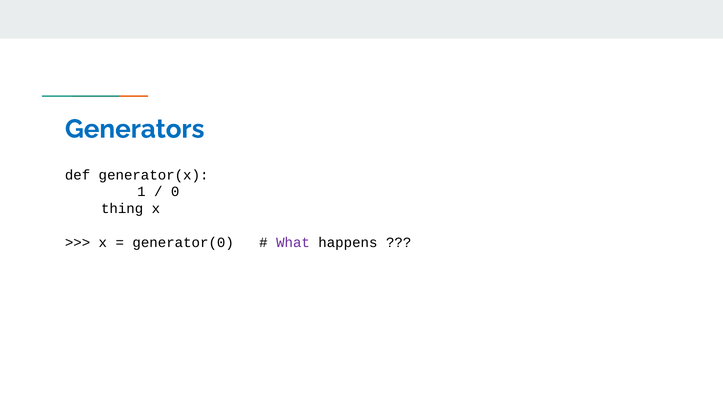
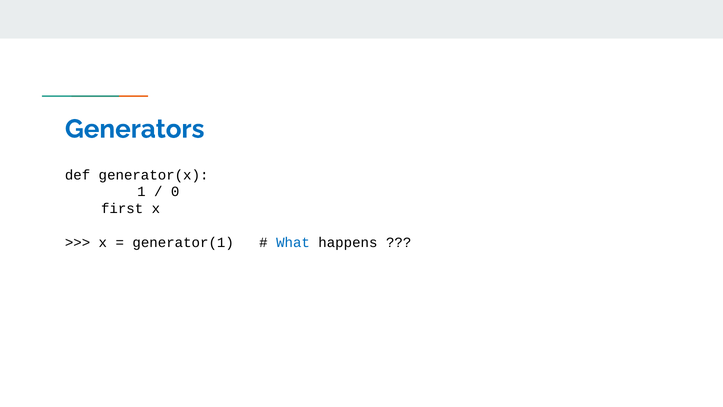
thing: thing -> first (122, 209)
generator(0: generator(0 -> generator(1 (183, 242)
What colour: purple -> blue (293, 242)
